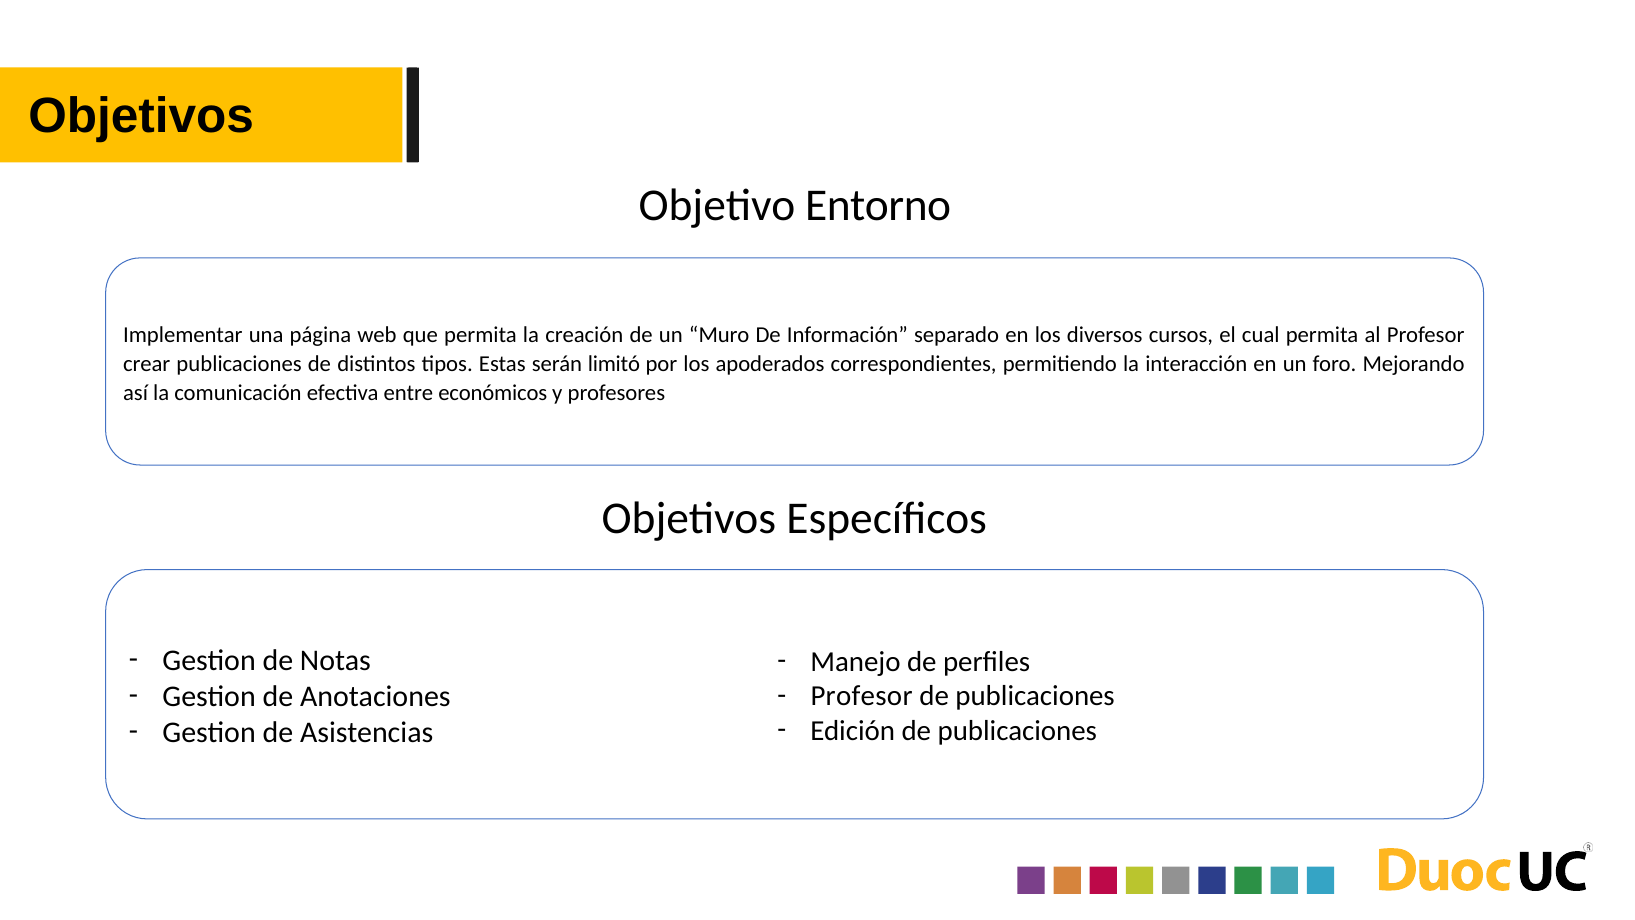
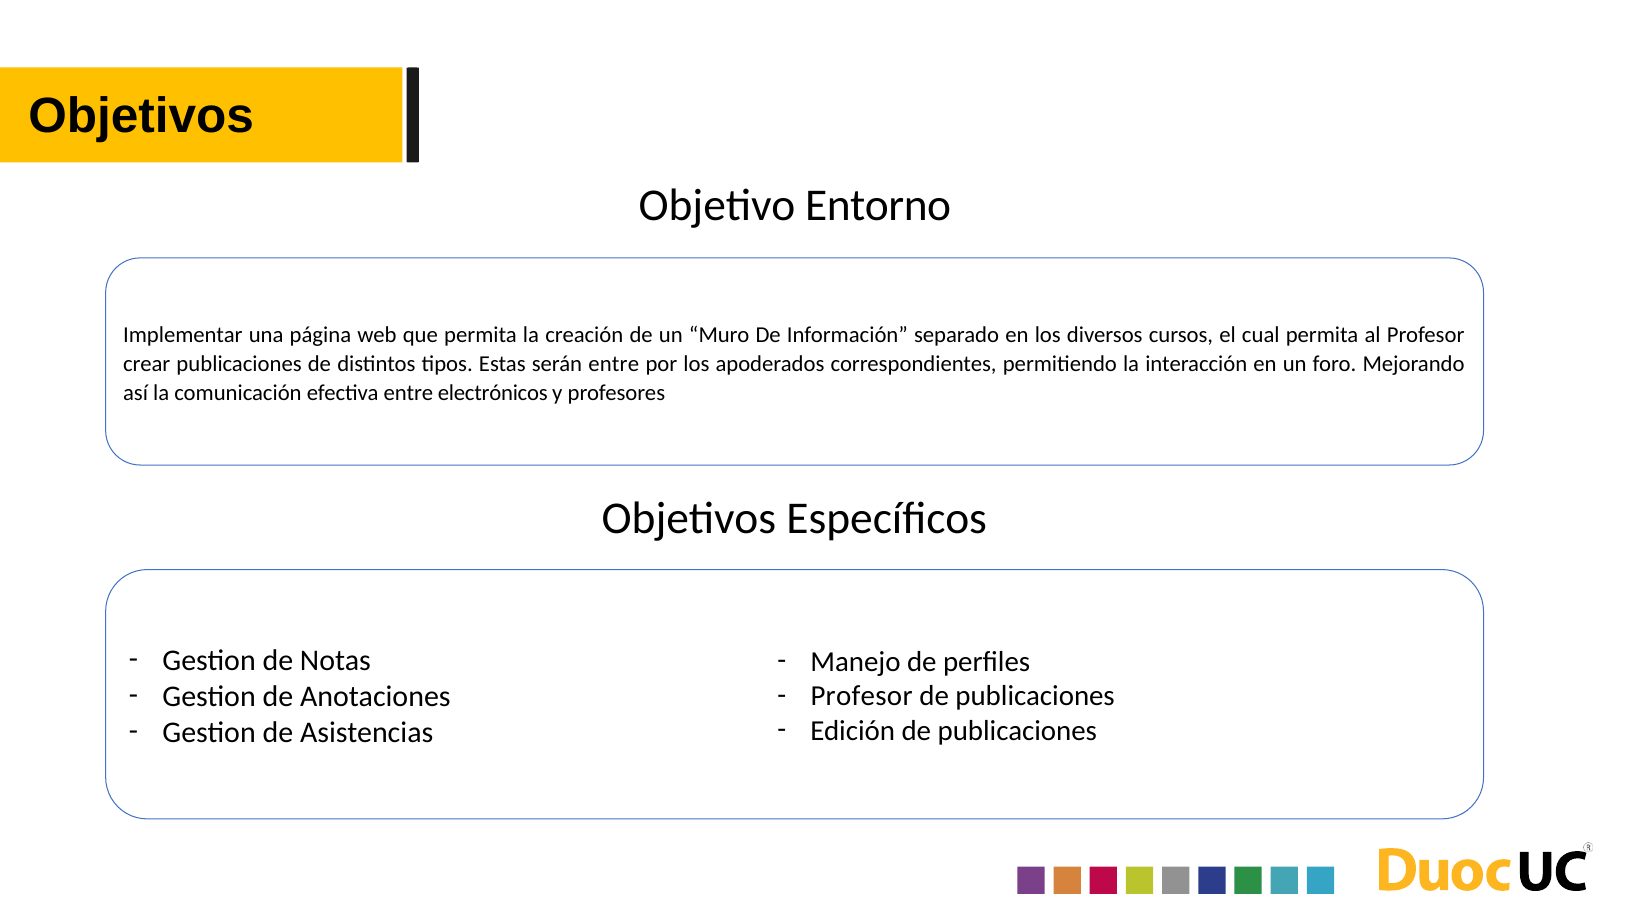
serán limitó: limitó -> entre (614, 364)
económicos: económicos -> electrónicos (493, 393)
